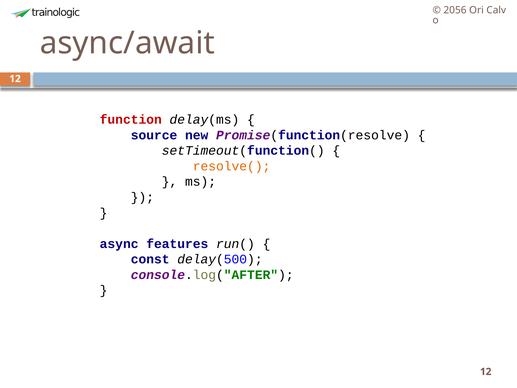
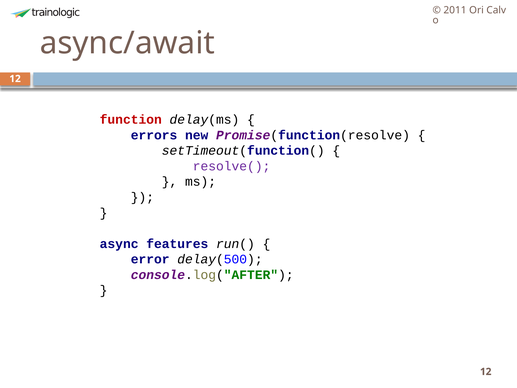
2056: 2056 -> 2011 (455, 10)
source: source -> errors (154, 135)
resolve( colour: orange -> purple (232, 166)
const: const -> error (150, 259)
